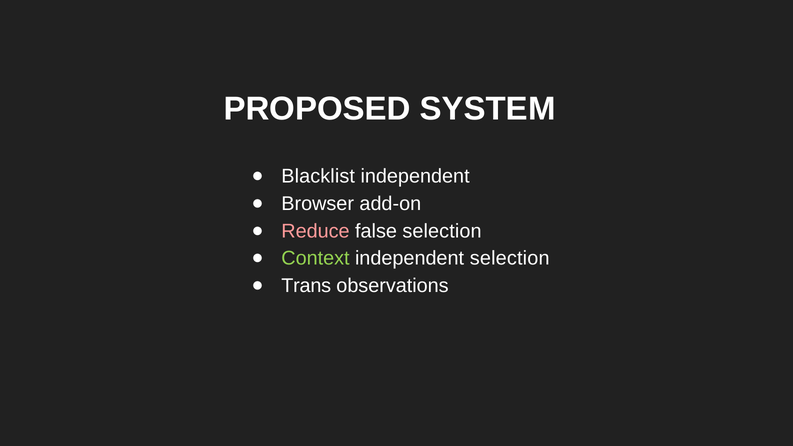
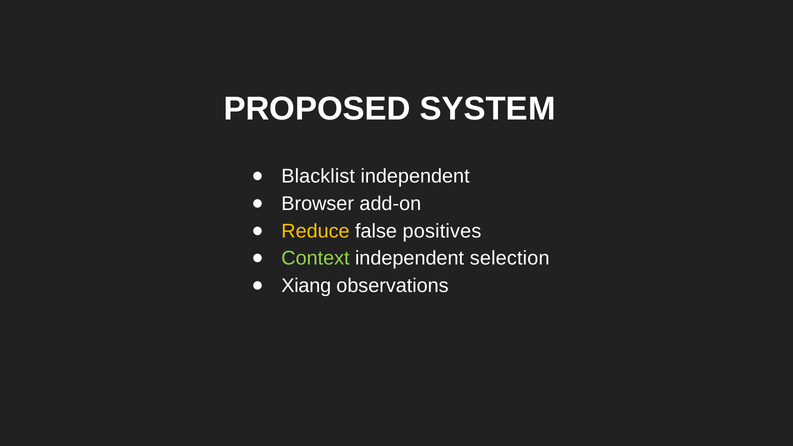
Reduce colour: pink -> yellow (315, 231)
false selection: selection -> positives (442, 231)
Trans: Trans -> Xiang (306, 286)
